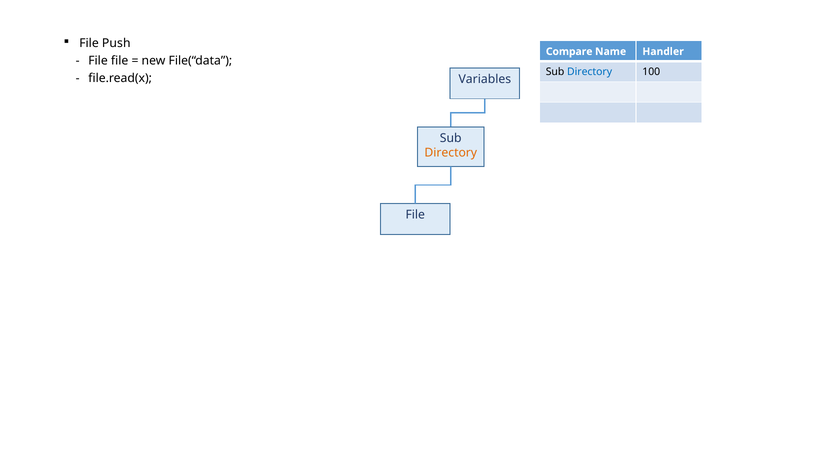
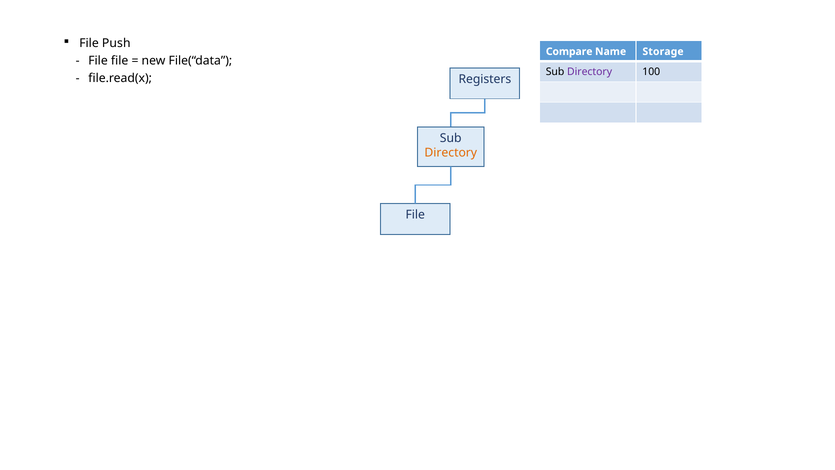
Handler: Handler -> Storage (663, 52)
Directory colour: blue -> purple (590, 72)
Variables: Variables -> Registers (485, 79)
